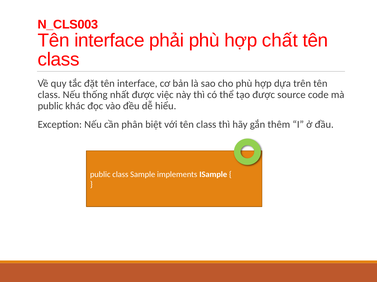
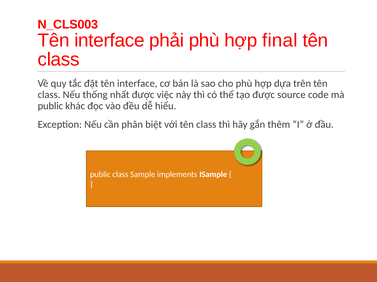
chất: chất -> final (280, 40)
